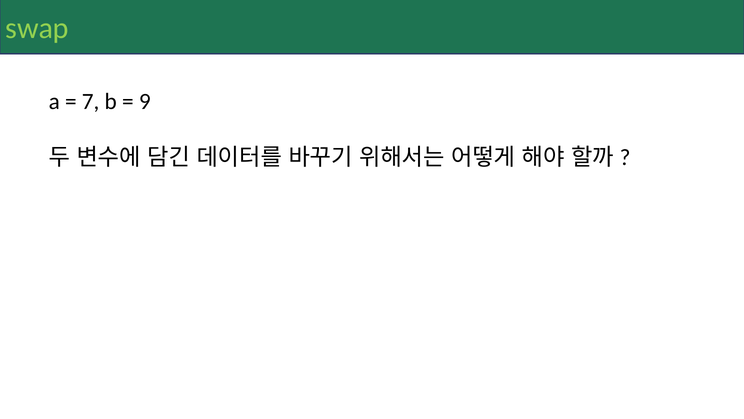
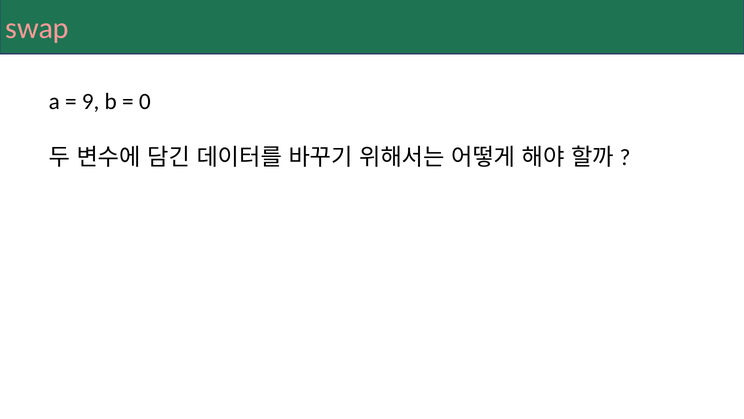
swap colour: light green -> pink (37, 28)
7: 7 -> 9 (91, 102)
9: 9 -> 0 (145, 102)
